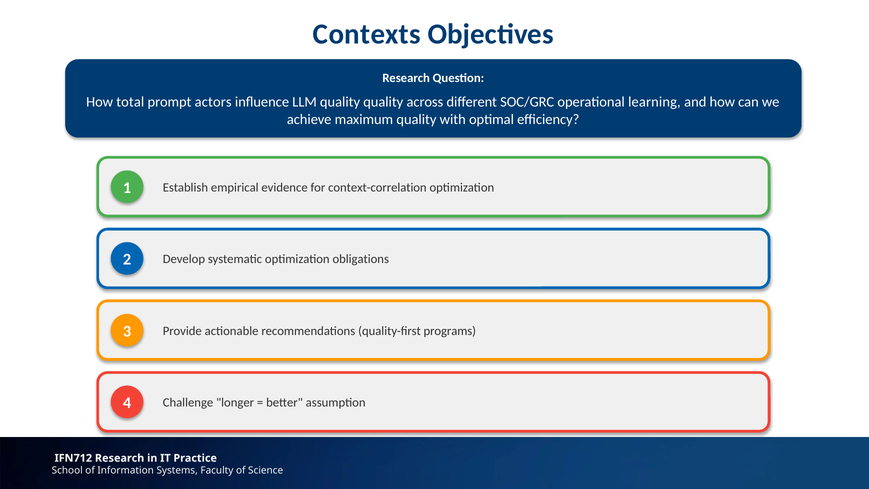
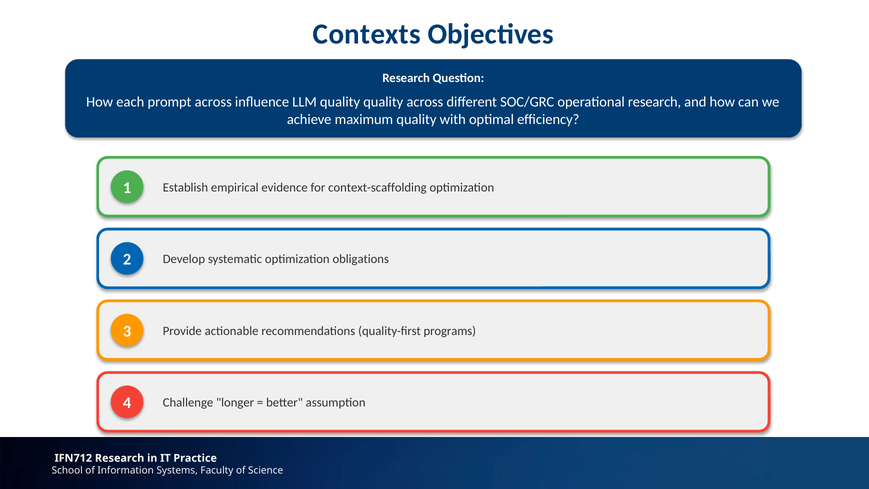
total: total -> each (130, 102)
prompt actors: actors -> across (213, 102)
operational learning: learning -> research (655, 102)
context-correlation: context-correlation -> context-scaffolding (377, 187)
